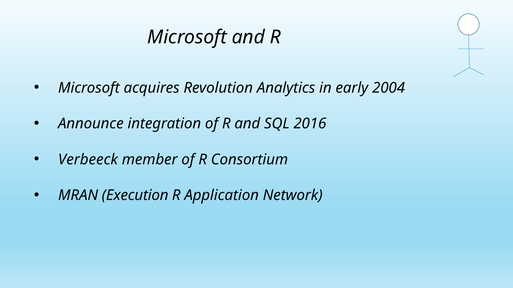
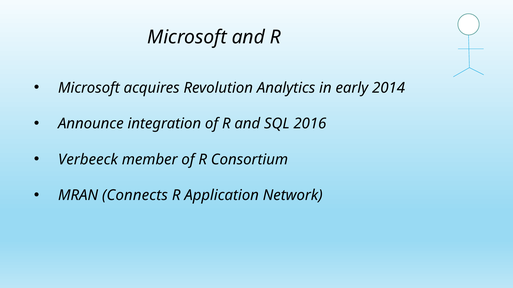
2004: 2004 -> 2014 (389, 88)
Execution: Execution -> Connects (135, 196)
